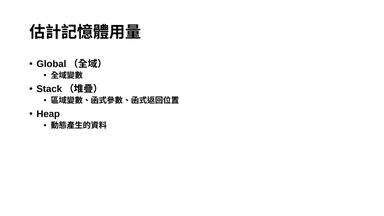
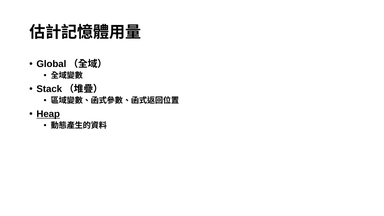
Heap underline: none -> present (48, 114)
